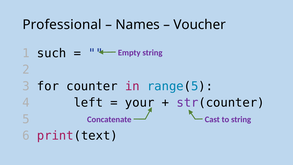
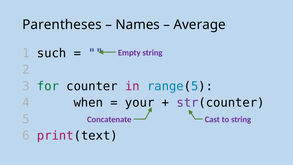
Professional: Professional -> Parentheses (62, 25)
Voucher: Voucher -> Average (200, 25)
for colour: black -> green (48, 86)
left: left -> when (88, 103)
